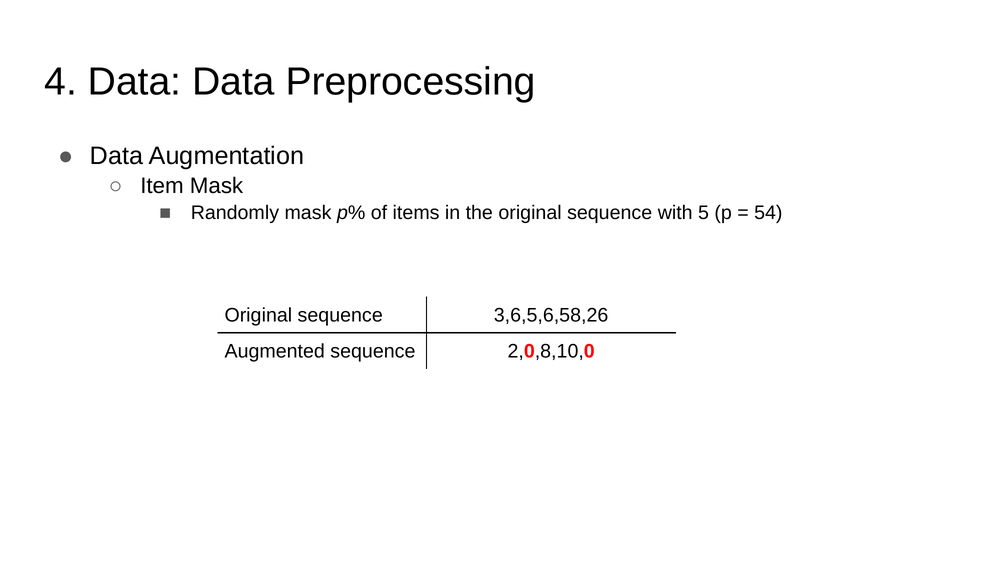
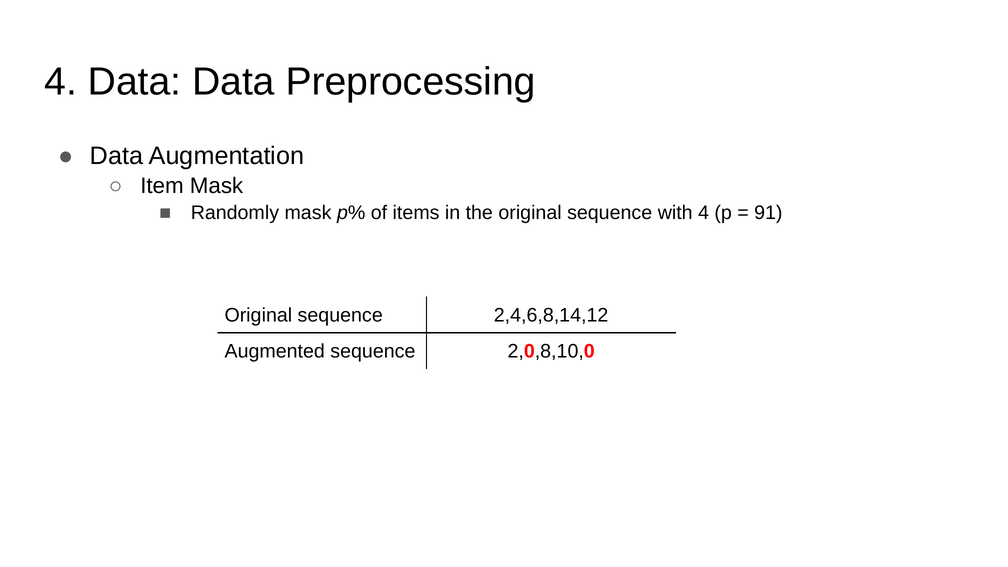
with 5: 5 -> 4 (703, 213)
54: 54 -> 91 (768, 213)
3,6,5,6,58,26: 3,6,5,6,58,26 -> 2,4,6,8,14,12 (551, 315)
